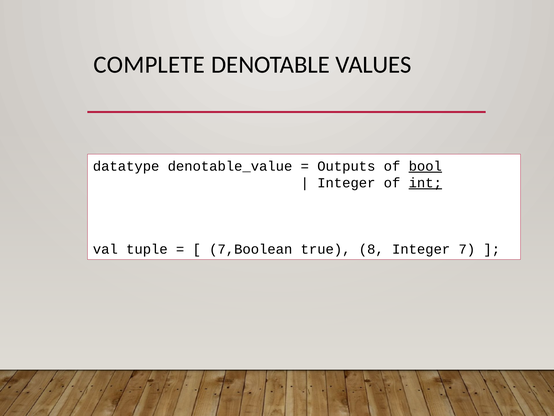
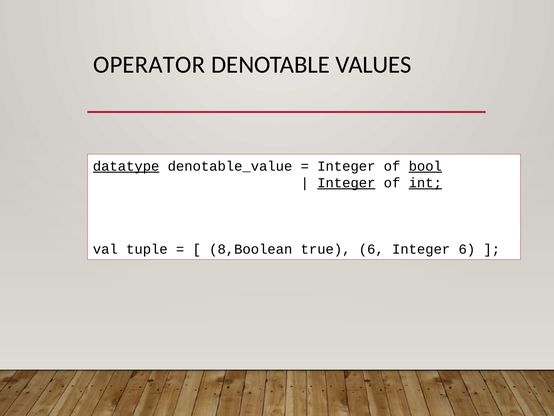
COMPLETE: COMPLETE -> OPERATOR (149, 65)
datatype underline: none -> present (126, 166)
Outputs: Outputs -> Integer (346, 166)
Integer underline: none -> present (346, 183)
7,Boolean: 7,Boolean -> 8,Boolean (251, 249)
true 8: 8 -> 6 (371, 249)
Integer 7: 7 -> 6 (467, 249)
